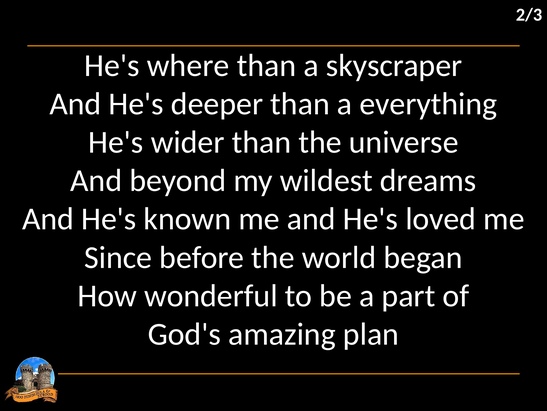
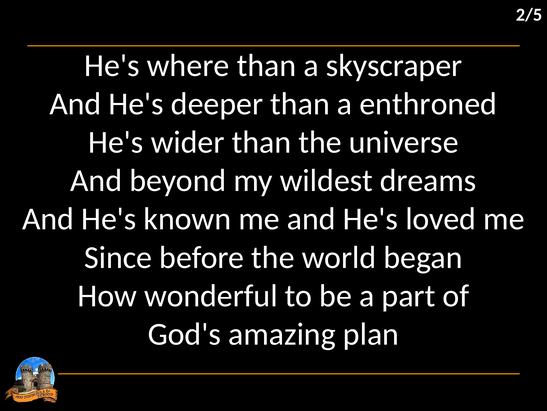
2/3: 2/3 -> 2/5 (529, 15)
everything: everything -> enthroned (428, 104)
